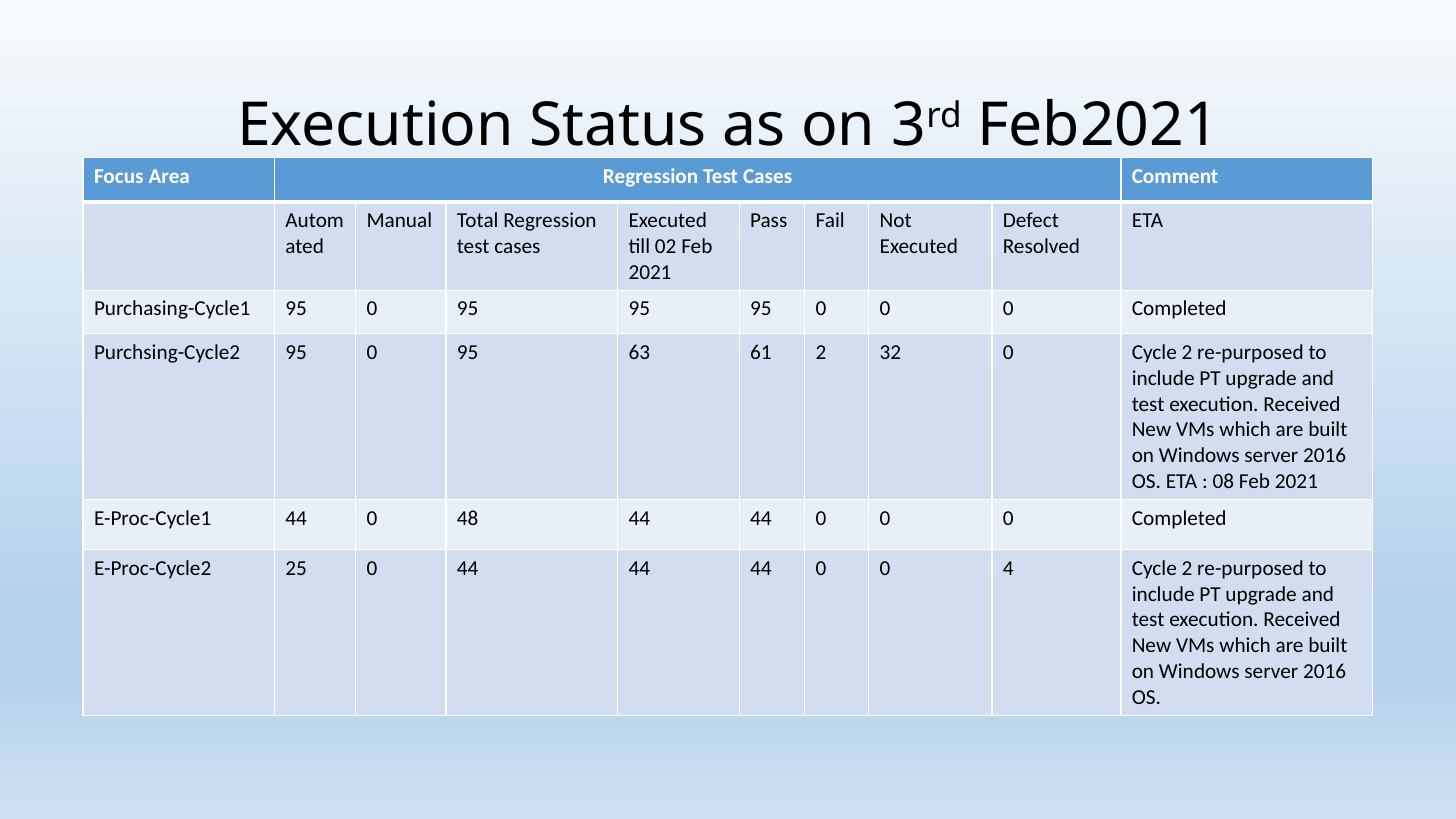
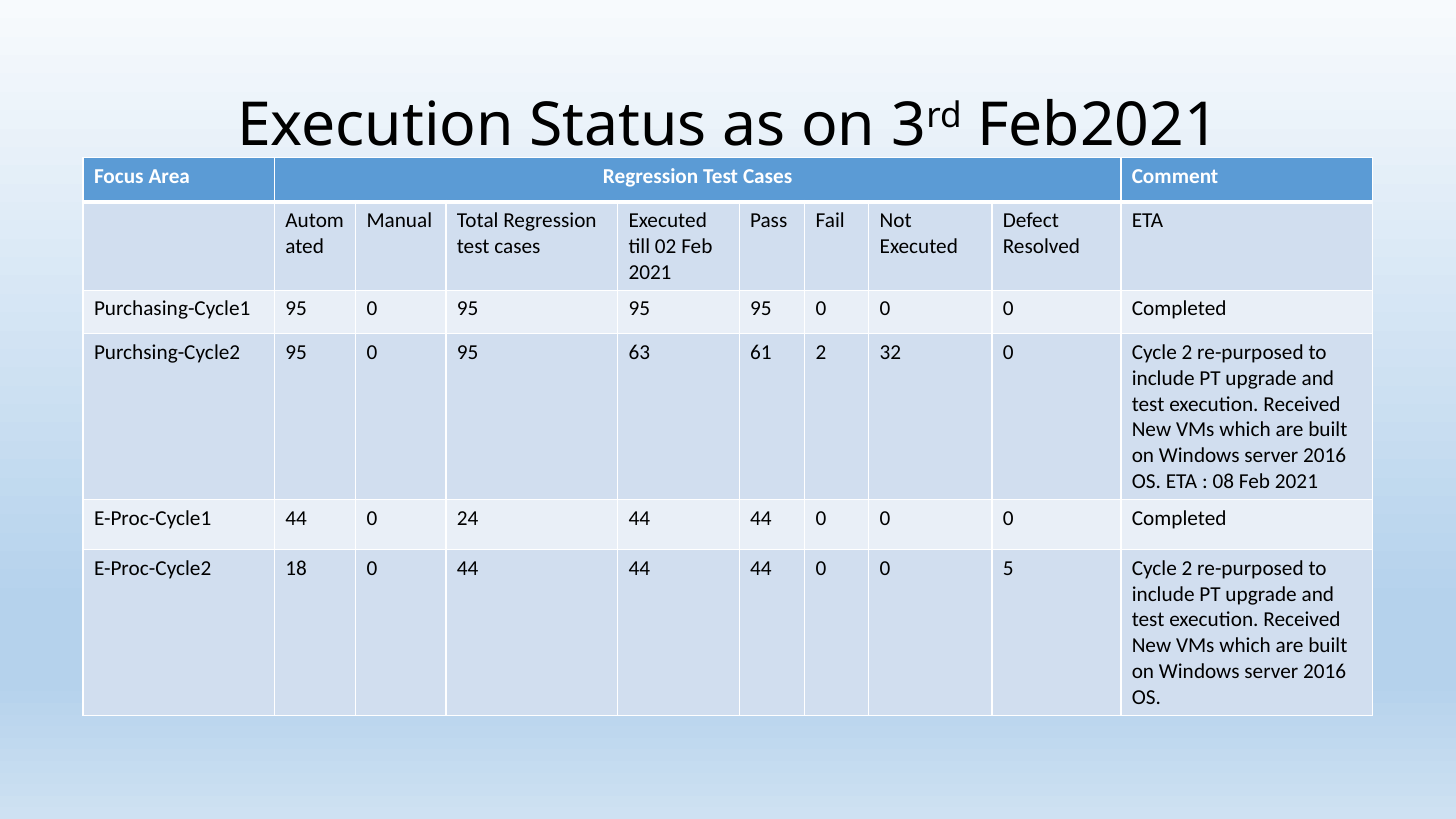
48: 48 -> 24 (468, 518)
25: 25 -> 18 (296, 568)
4: 4 -> 5 (1008, 568)
